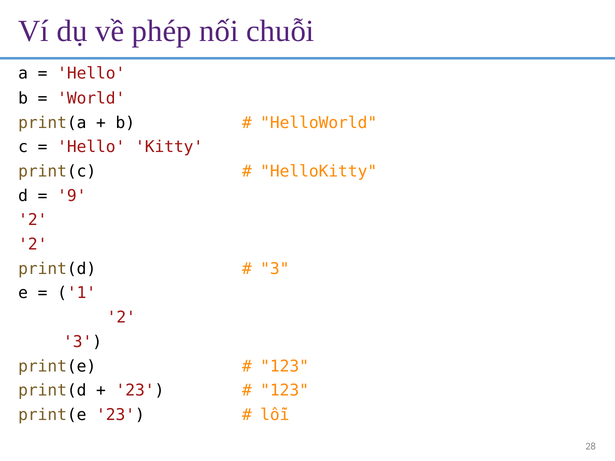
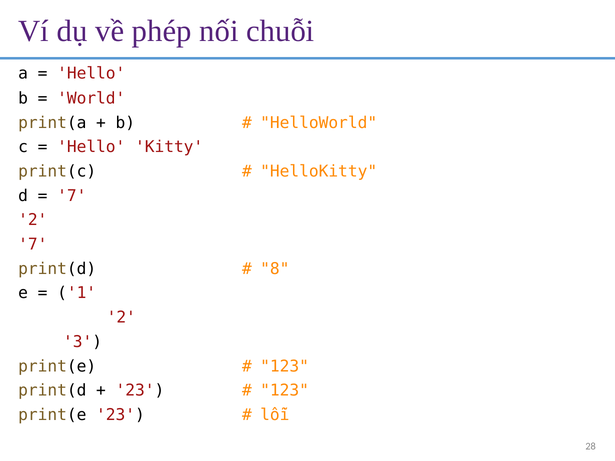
9: 9 -> 7 (72, 196)
2: 2 -> 7 (33, 245)
3: 3 -> 8 (275, 269)
